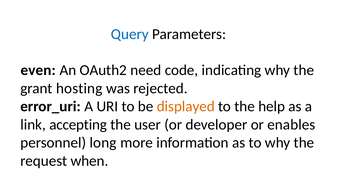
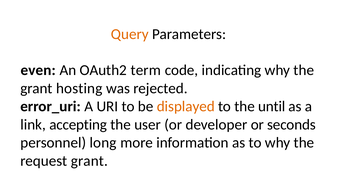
Query colour: blue -> orange (130, 34)
need: need -> term (146, 70)
help: help -> until (272, 107)
enables: enables -> seconds (291, 125)
request when: when -> grant (89, 161)
